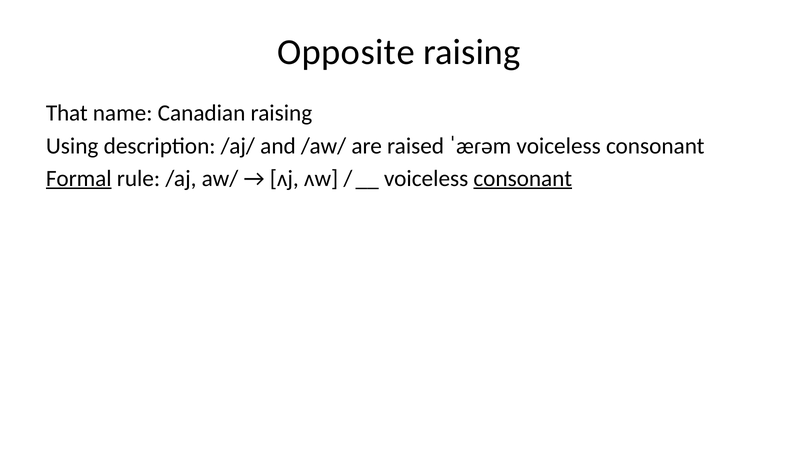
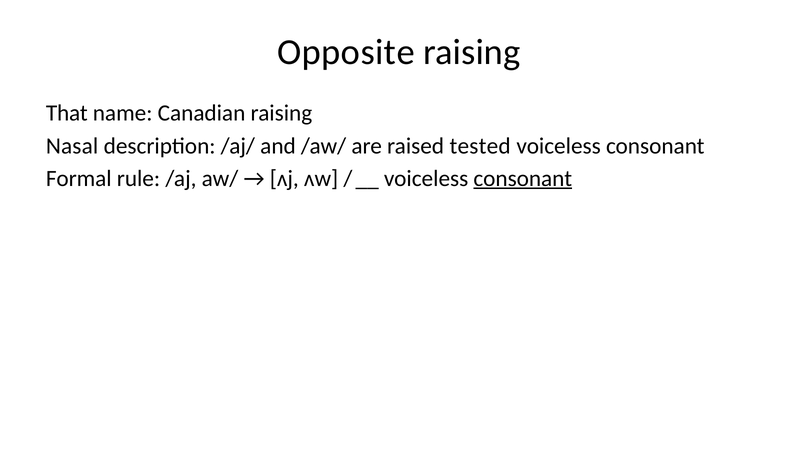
Using: Using -> Nasal (72, 146)
ˈæɾəm: ˈæɾəm -> tested (480, 146)
Formal underline: present -> none (79, 178)
